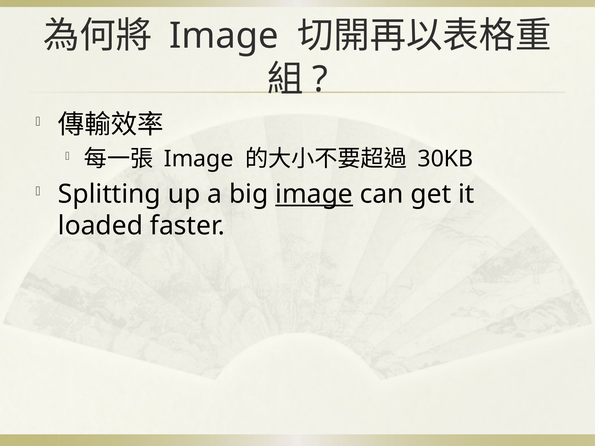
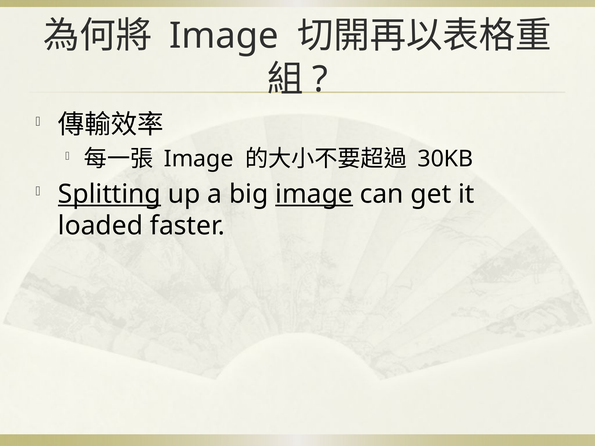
Splitting underline: none -> present (109, 194)
